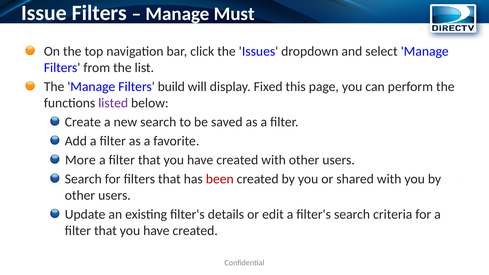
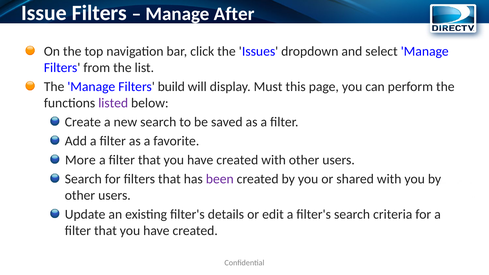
Must: Must -> After (234, 14)
Fixed: Fixed -> Must (268, 87)
been colour: red -> purple (220, 179)
